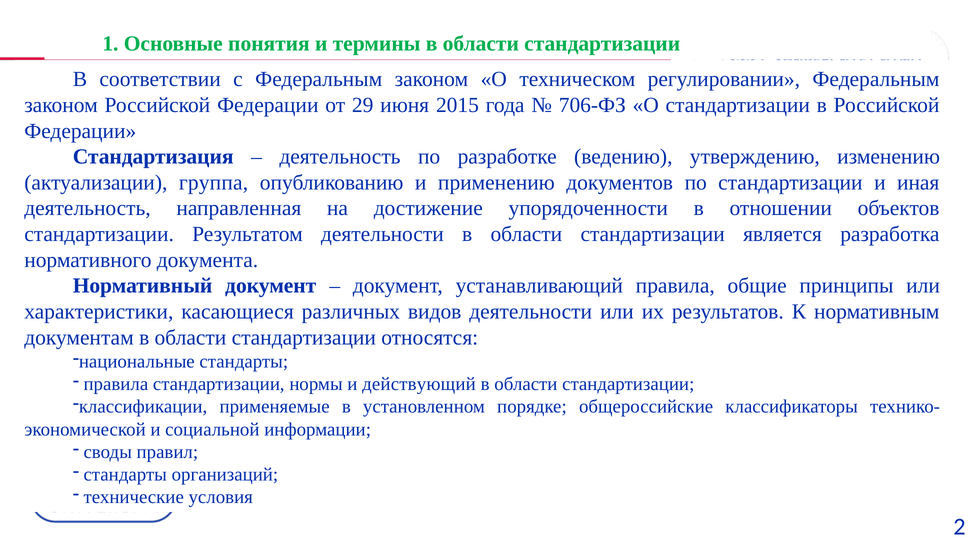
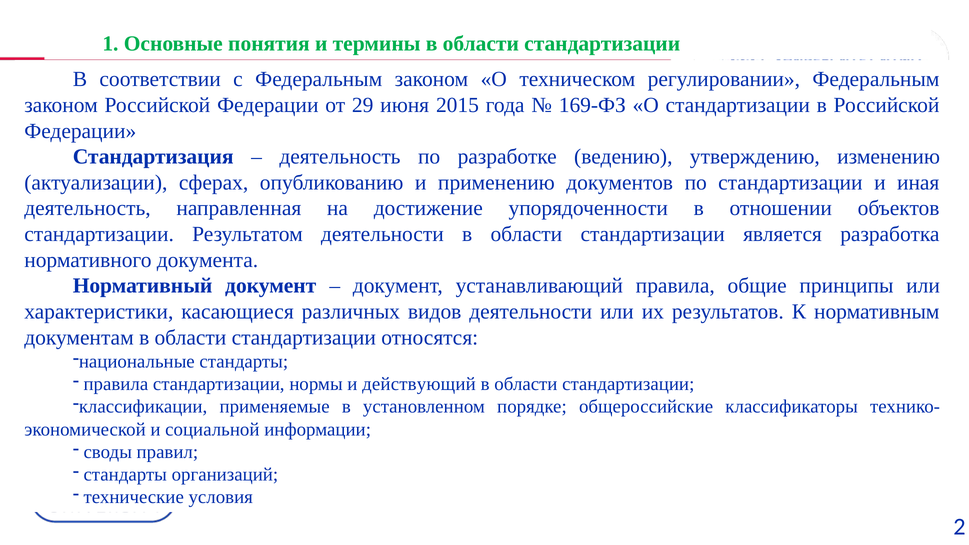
706-ФЗ: 706-ФЗ -> 169-ФЗ (592, 105)
группа: группа -> сферах (214, 183)
